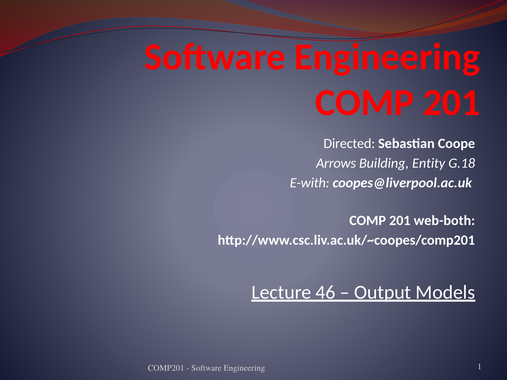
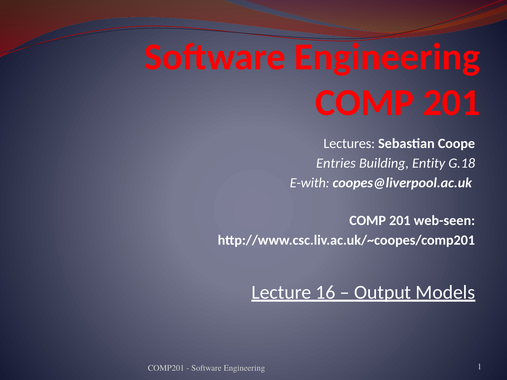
Directed: Directed -> Lectures (349, 144)
Arrows: Arrows -> Entries (336, 163)
web-both: web-both -> web-seen (444, 221)
46: 46 -> 16 (326, 292)
